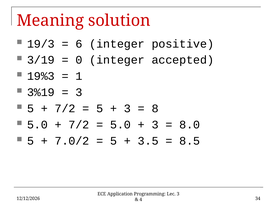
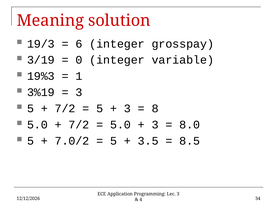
positive: positive -> grosspay (183, 44)
accepted: accepted -> variable (183, 60)
